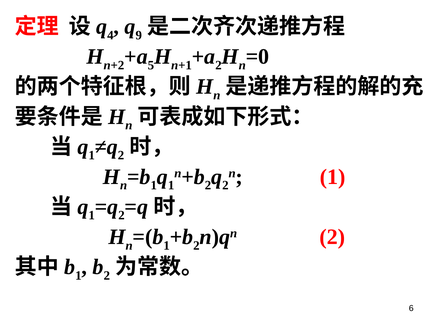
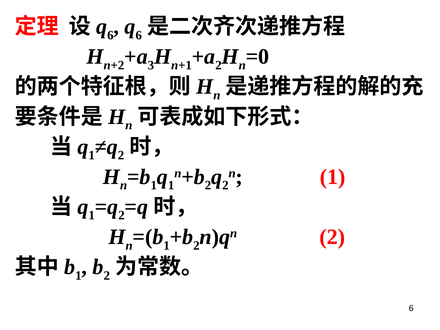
4: 4 -> 6 (110, 35)
9: 9 -> 6 (139, 35)
5: 5 -> 3 (151, 65)
